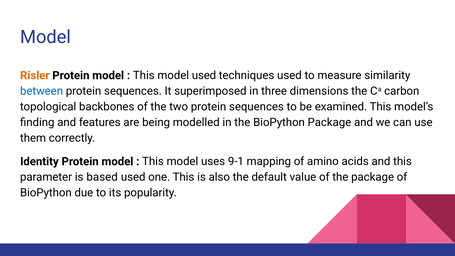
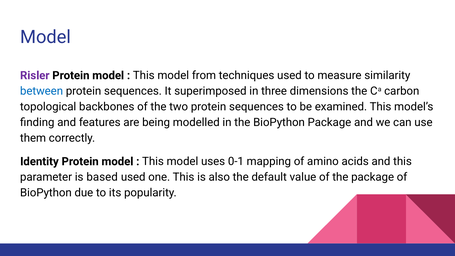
Risler colour: orange -> purple (35, 75)
model used: used -> from (204, 75)
9-1: 9-1 -> 0-1 (236, 161)
